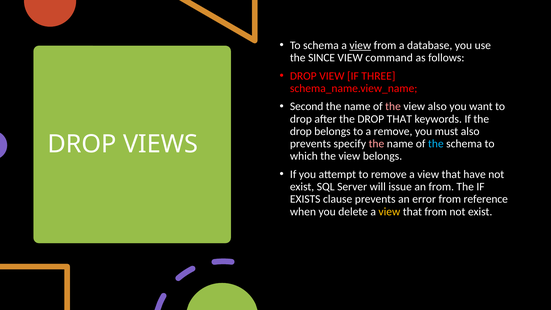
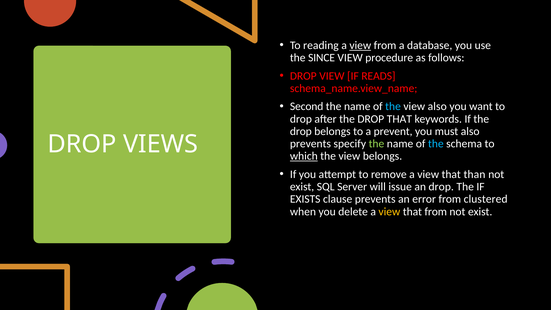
To schema: schema -> reading (321, 45)
command: command -> procedure (389, 58)
THREE: THREE -> READS (378, 76)
the colour: pink -> light blue (393, 106)
a remove: remove -> prevent (393, 131)
the colour: pink -> light green (376, 144)
which underline: none -> present (304, 156)
have: have -> than (475, 174)
an from: from -> drop (441, 187)
reference: reference -> clustered (486, 199)
